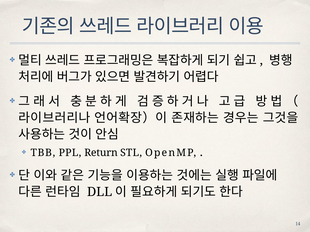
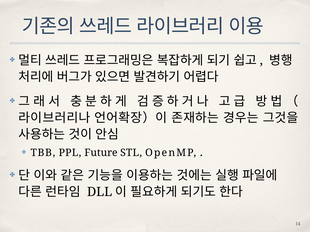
Return: Return -> Future (101, 153)
